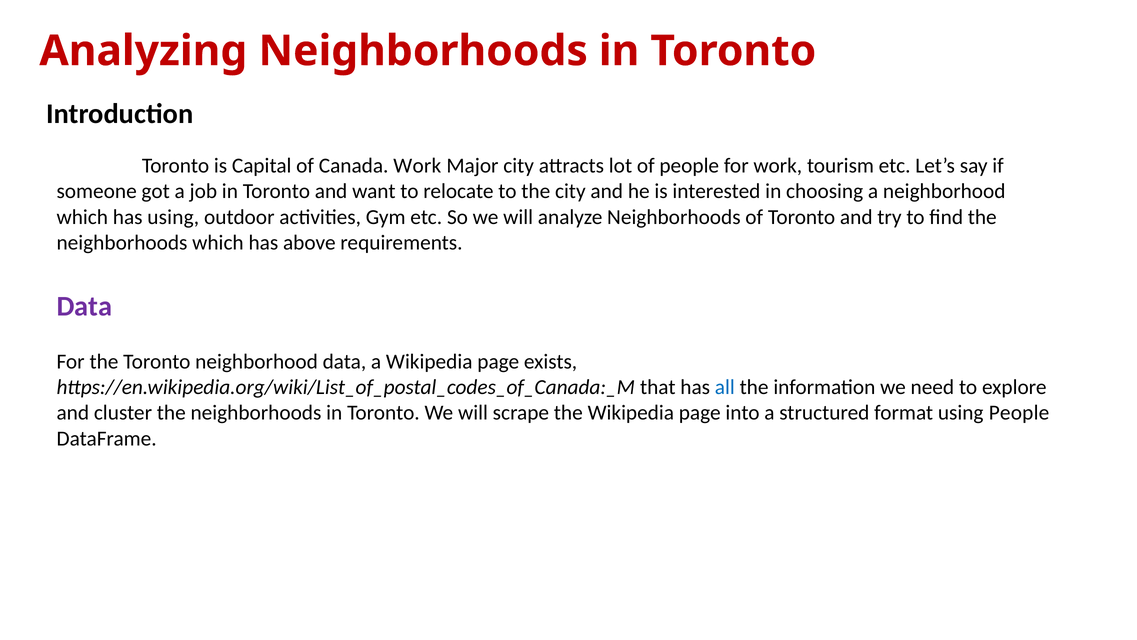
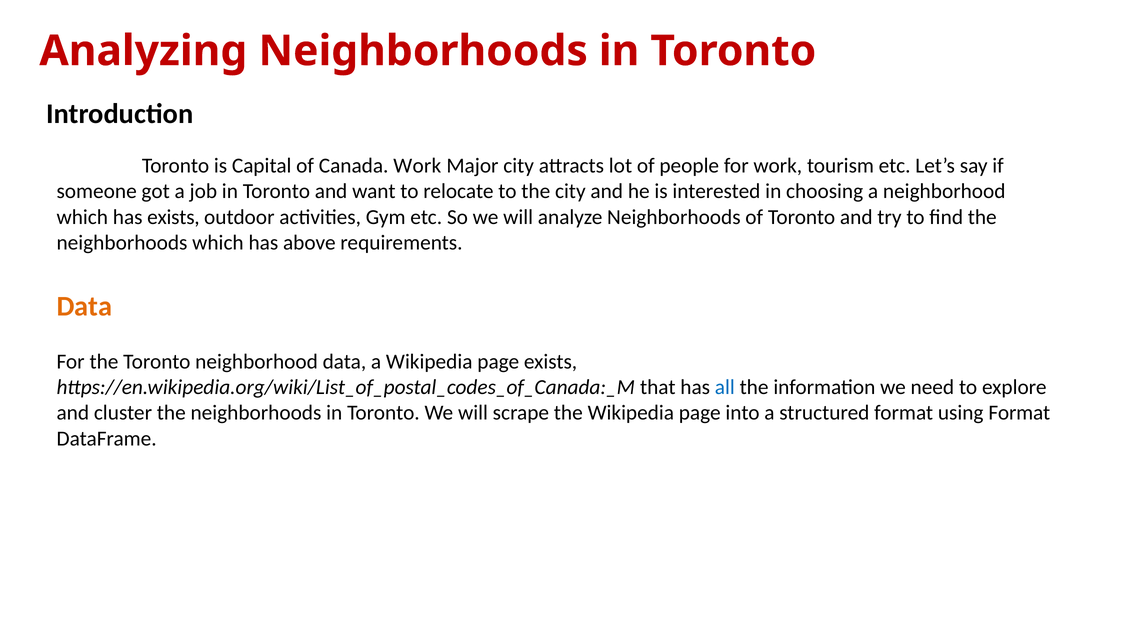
has using: using -> exists (173, 217)
Data colour: purple -> orange (84, 306)
using People: People -> Format (1019, 413)
